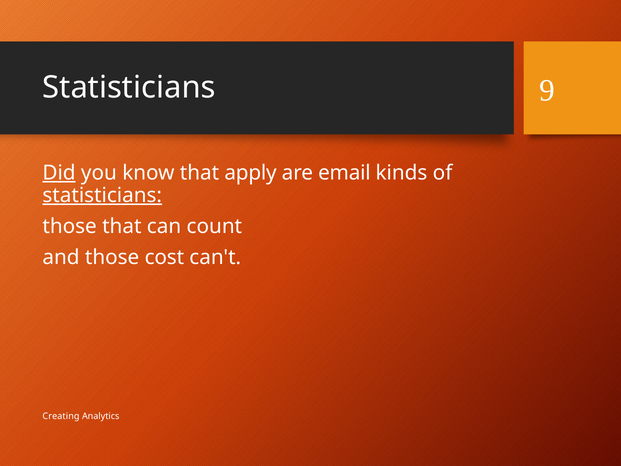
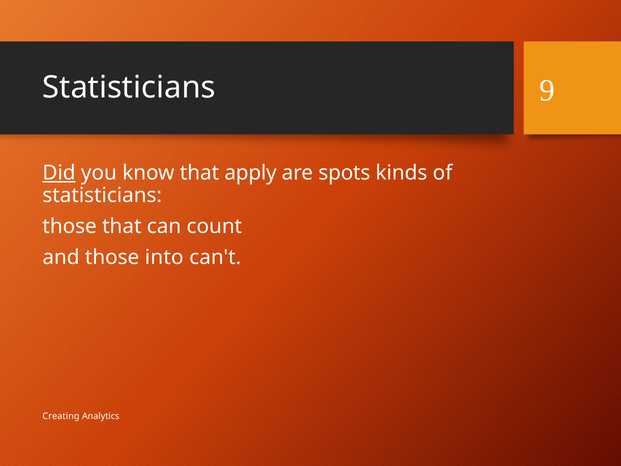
email: email -> spots (344, 173)
statisticians underline: present -> none (102, 195)
cost: cost -> into (164, 257)
